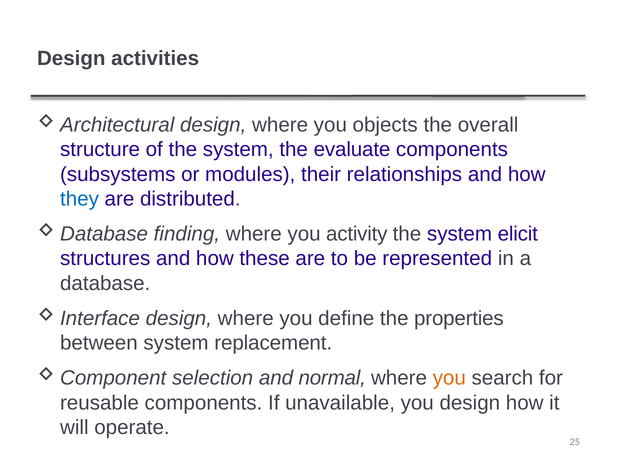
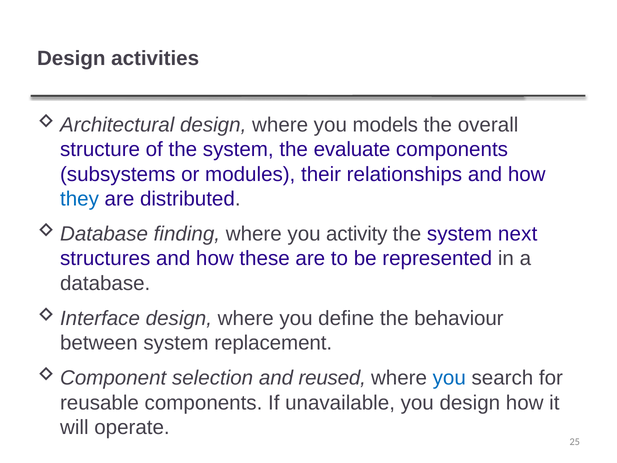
objects: objects -> models (385, 125)
elicit: elicit -> next (518, 234)
properties: properties -> behaviour (459, 318)
normal: normal -> reused (332, 378)
you colour: orange -> blue (449, 378)
